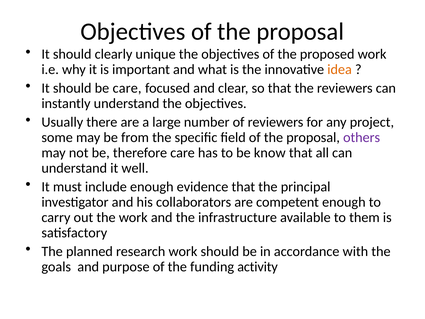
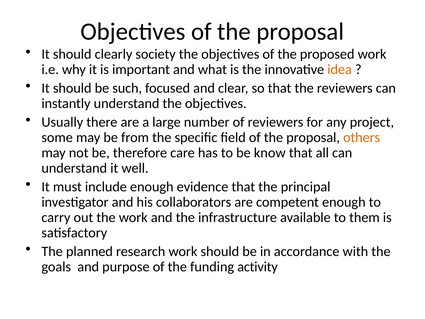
unique: unique -> society (156, 54)
be care: care -> such (127, 88)
others colour: purple -> orange (362, 137)
